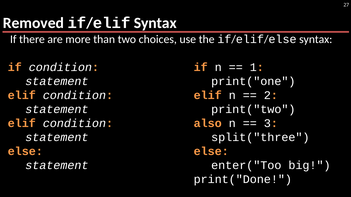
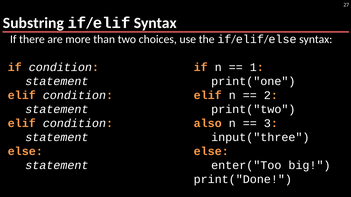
Removed: Removed -> Substring (33, 23)
split("three: split("three -> input("three (260, 138)
